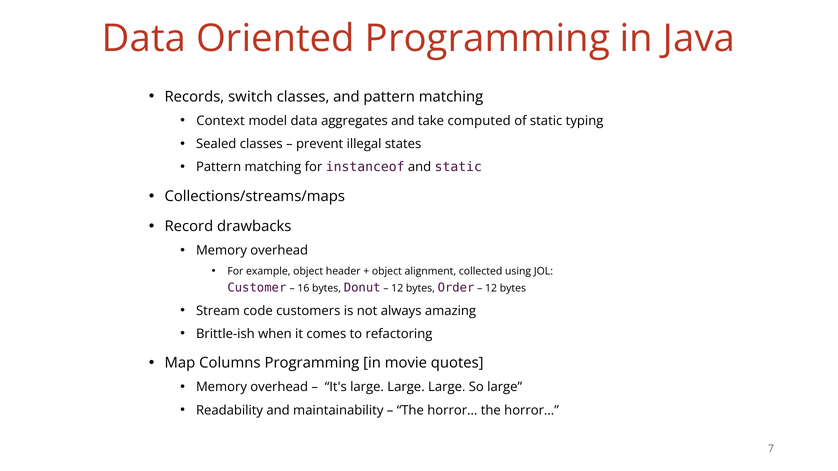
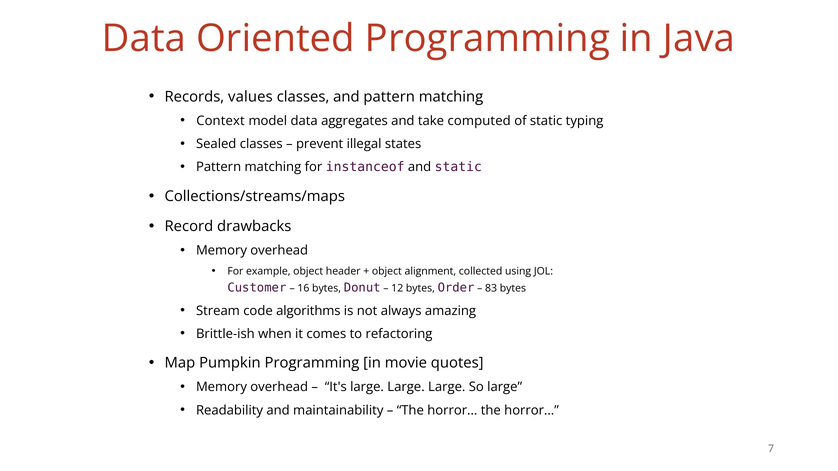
switch: switch -> values (250, 97)
12: 12 -> 83 (491, 289)
customers: customers -> algorithms (308, 311)
Columns: Columns -> Pumpkin (230, 363)
